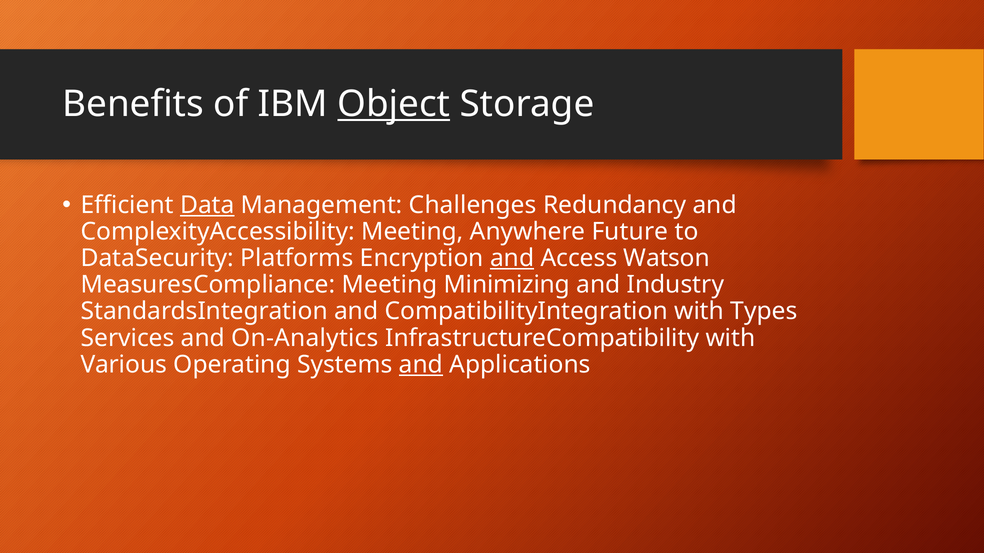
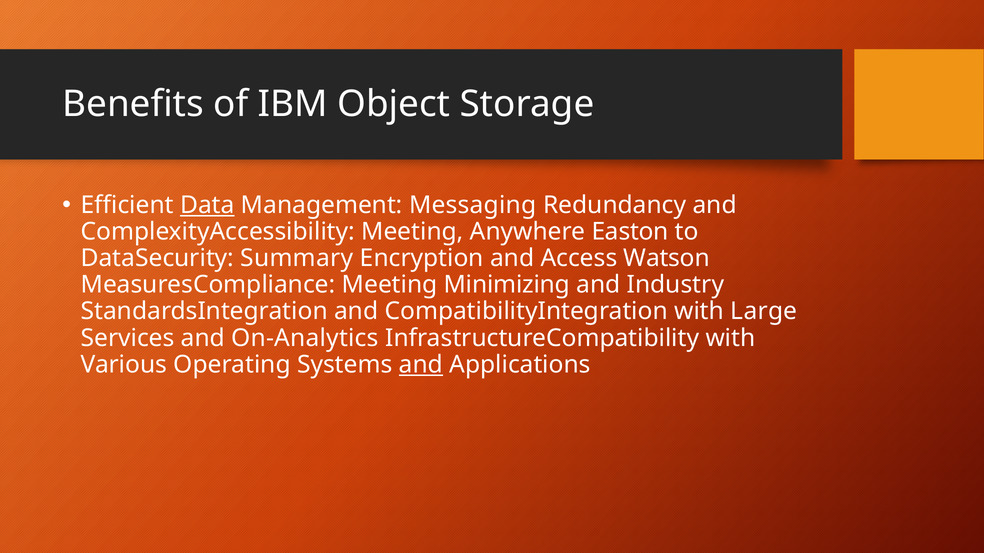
Object underline: present -> none (394, 104)
Challenges: Challenges -> Messaging (473, 205)
Future: Future -> Easton (630, 232)
Platforms: Platforms -> Summary (297, 259)
and underline: present -> none (512, 259)
Types: Types -> Large (764, 312)
